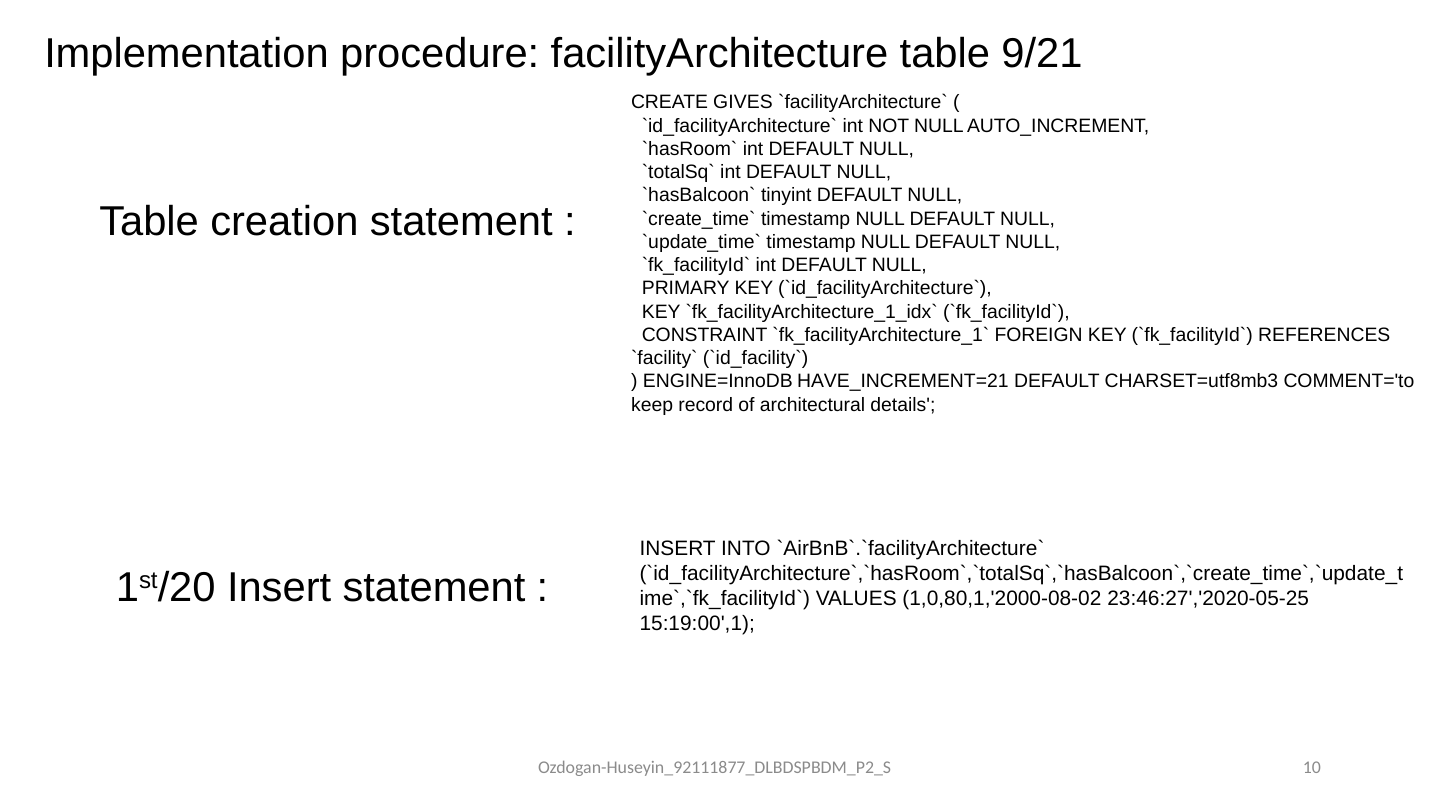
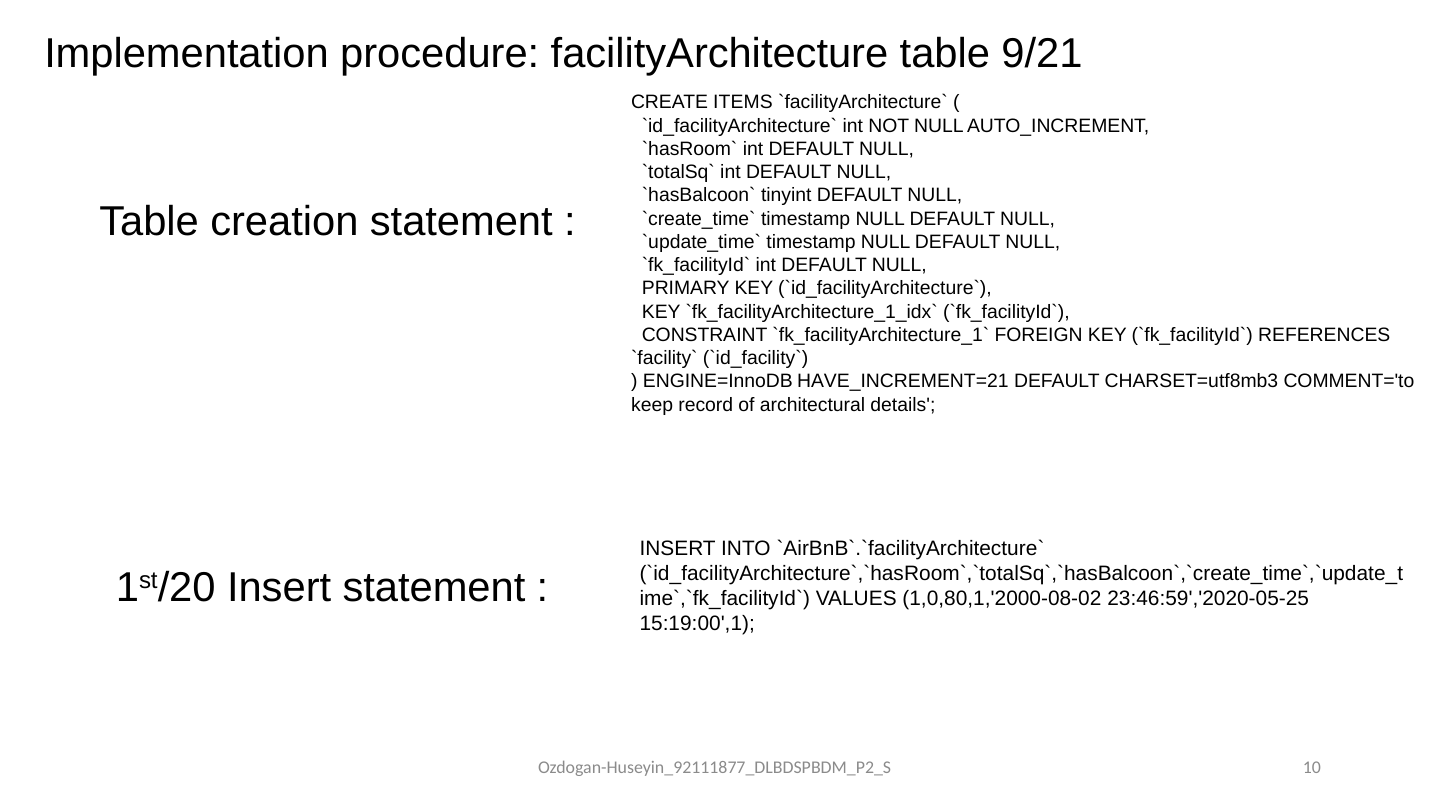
GIVES: GIVES -> ITEMS (743, 103)
23:46:27','2020-05-25: 23:46:27','2020-05-25 -> 23:46:59','2020-05-25 (1208, 599)
